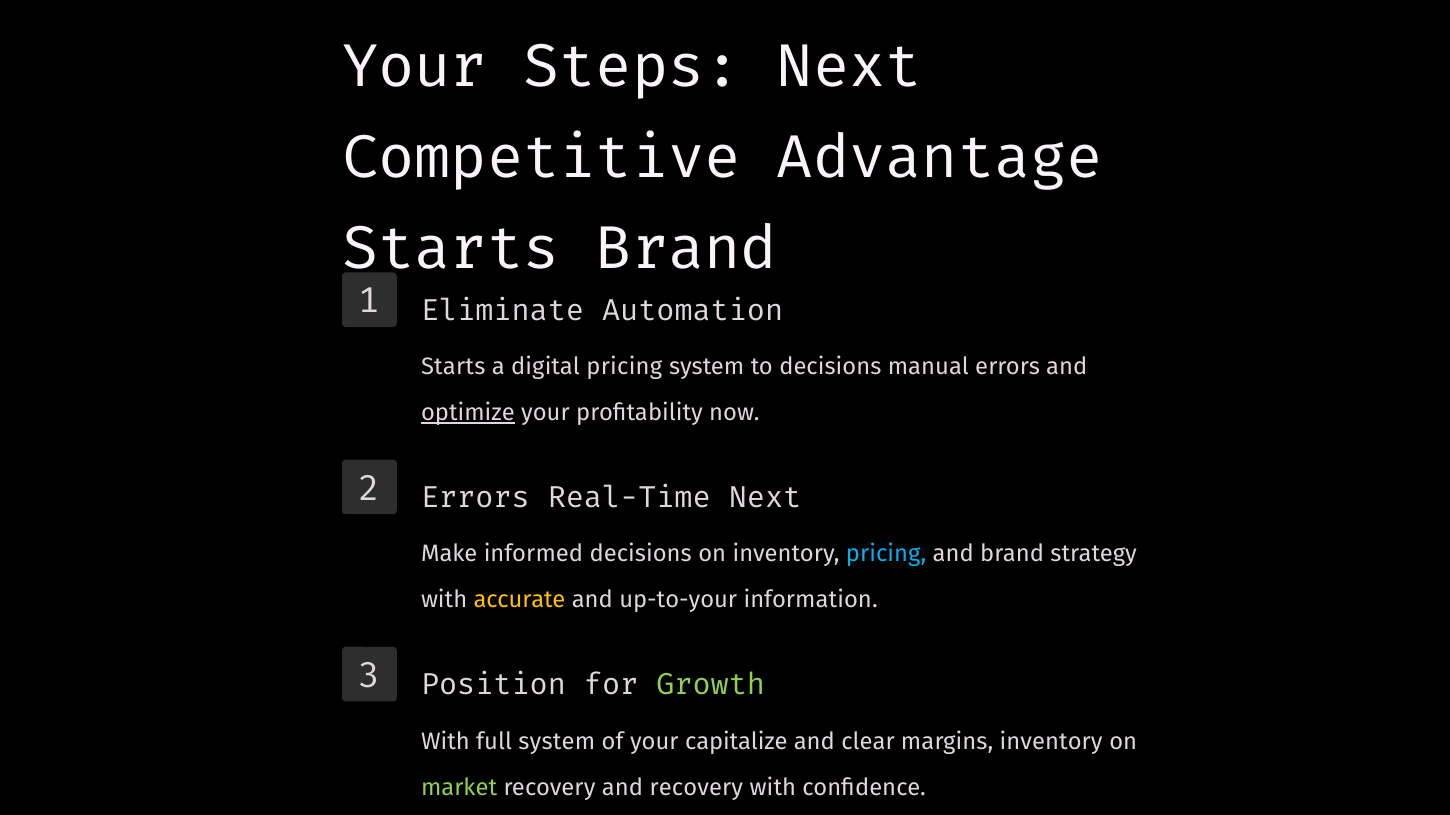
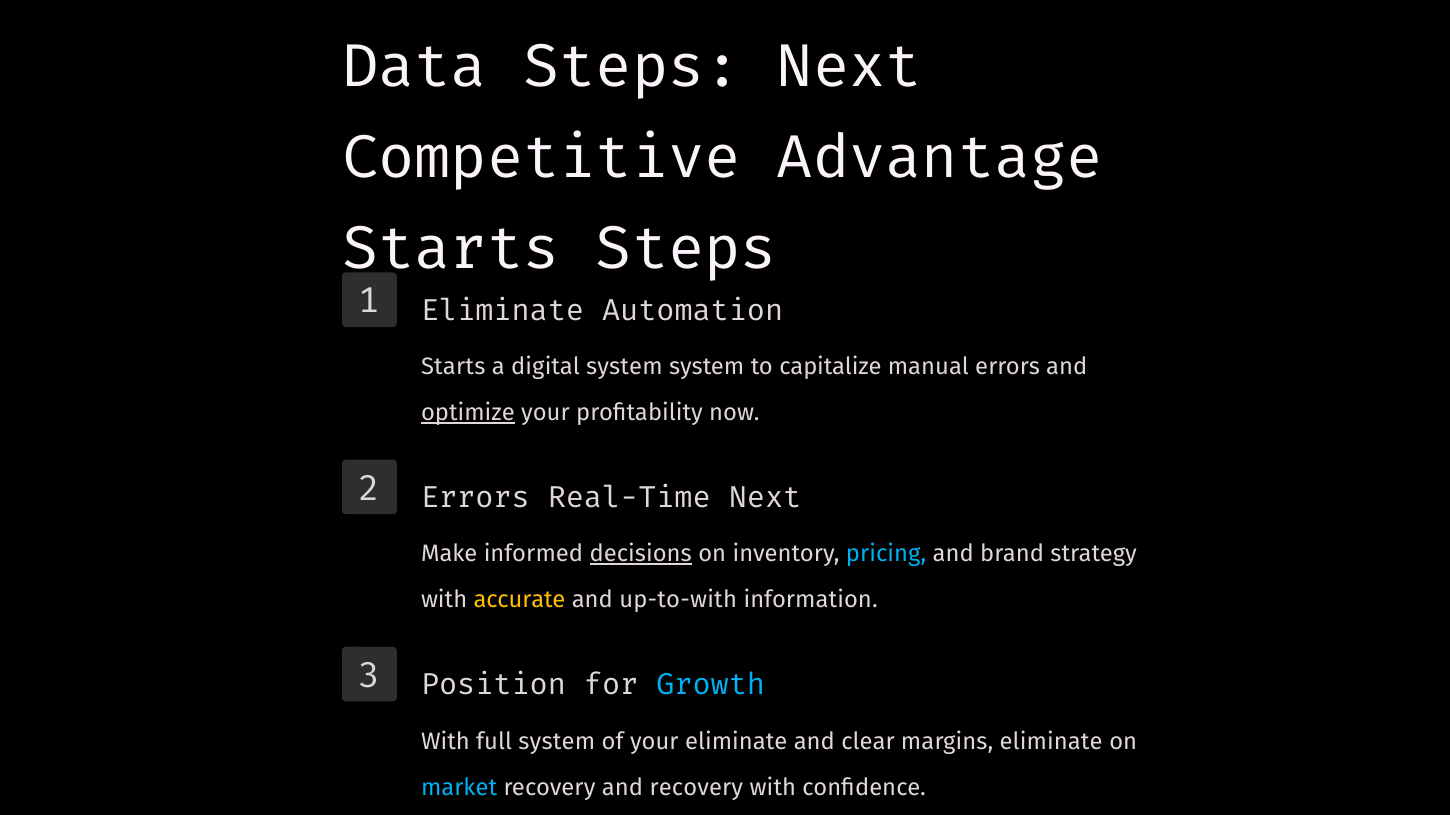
Your: Your -> Data (415, 67)
Starts Brand: Brand -> Steps (686, 249)
digital pricing: pricing -> system (624, 367)
to decisions: decisions -> capitalize (830, 367)
decisions underline: none -> present (641, 554)
up-to-your: up-to-your -> up-to-with (678, 601)
Growth colour: light green -> light blue (711, 685)
your capitalize: capitalize -> eliminate (736, 742)
margins inventory: inventory -> eliminate (1051, 742)
market colour: light green -> light blue (459, 788)
